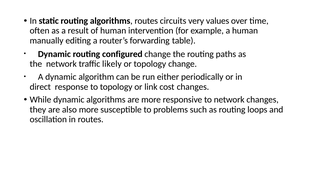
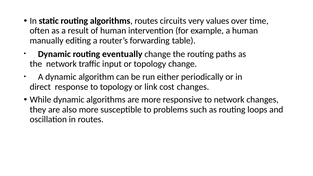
configured: configured -> eventually (122, 54)
likely: likely -> input (112, 64)
